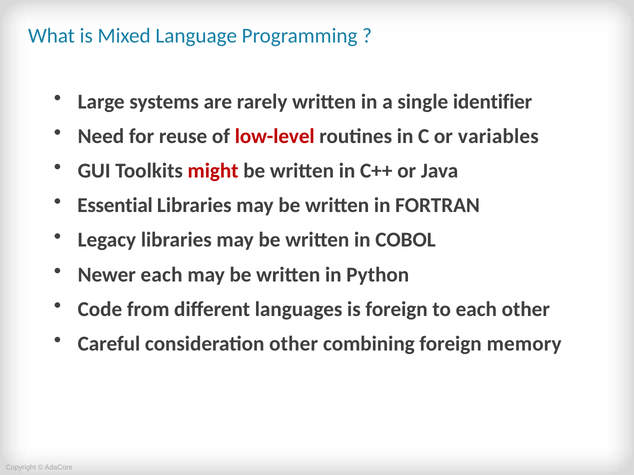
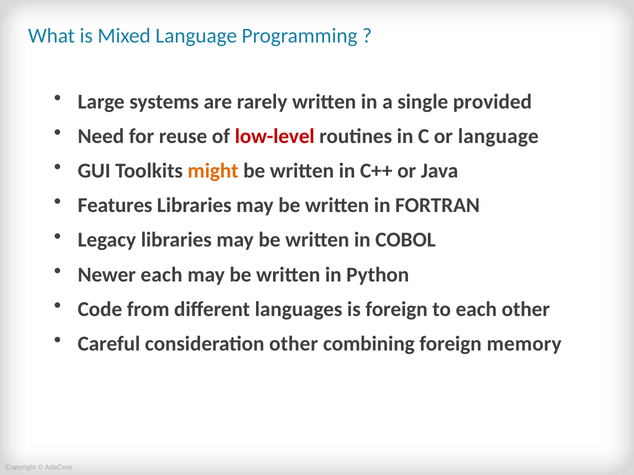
identifier: identifier -> provided (492, 102)
or variables: variables -> language (498, 136)
might colour: red -> orange (213, 171)
Essential: Essential -> Features (115, 206)
